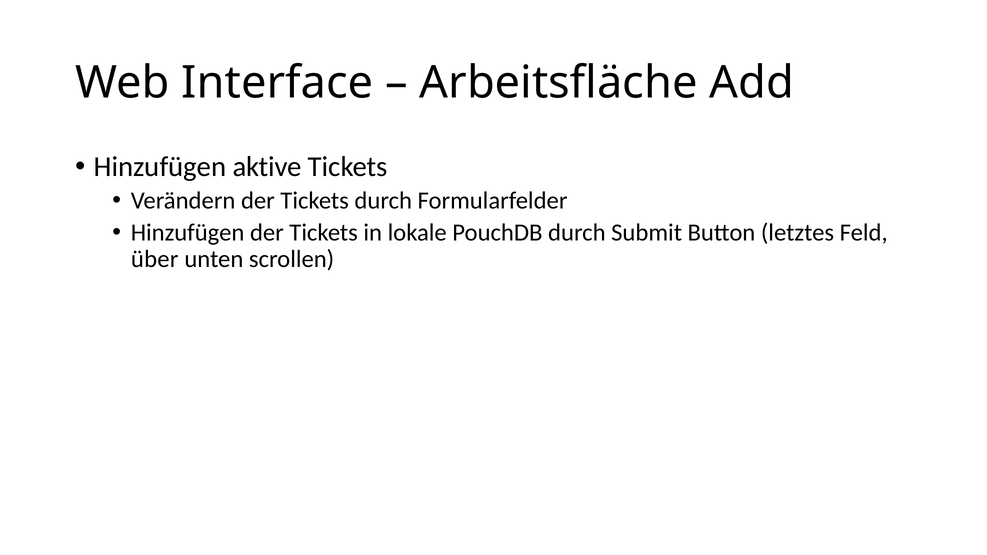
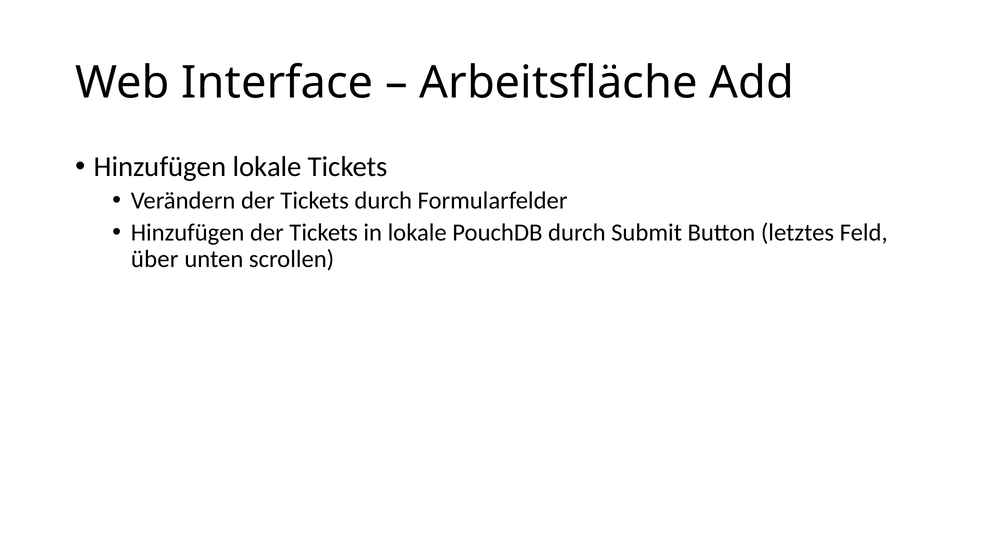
Hinzufügen aktive: aktive -> lokale (267, 167)
